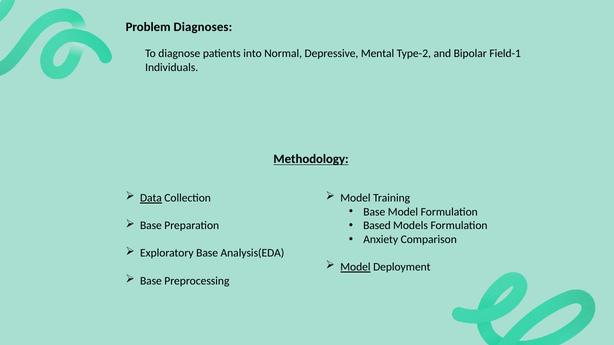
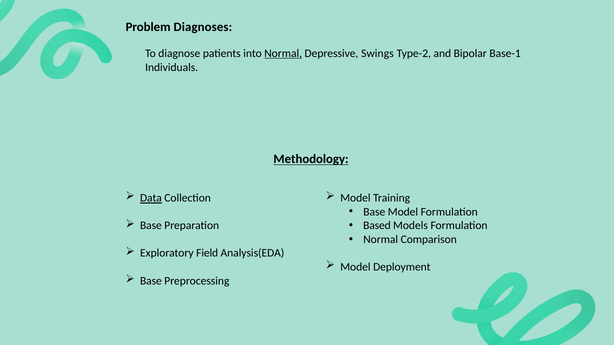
Normal underline: none -> present (283, 54)
Mental: Mental -> Swings (377, 54)
Field-1: Field-1 -> Base-1 (505, 54)
Anxiety: Anxiety -> Normal (381, 240)
Exploratory Base: Base -> Field (207, 253)
Model underline: present -> none (355, 267)
